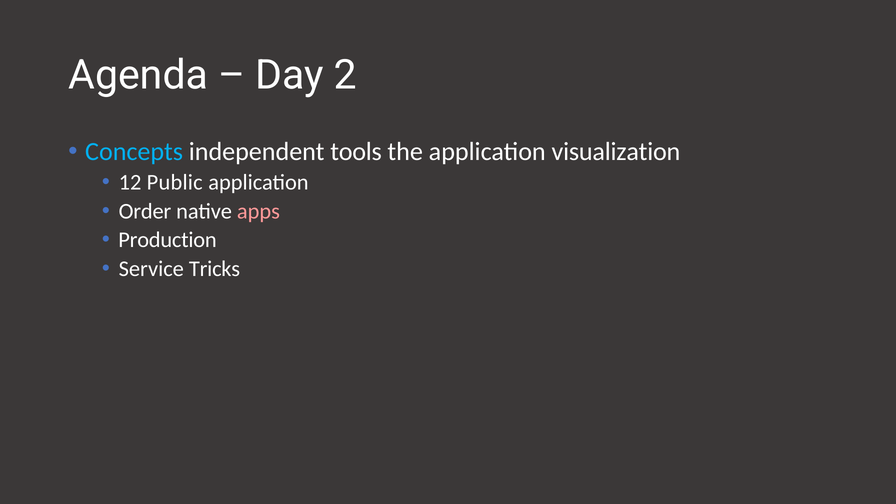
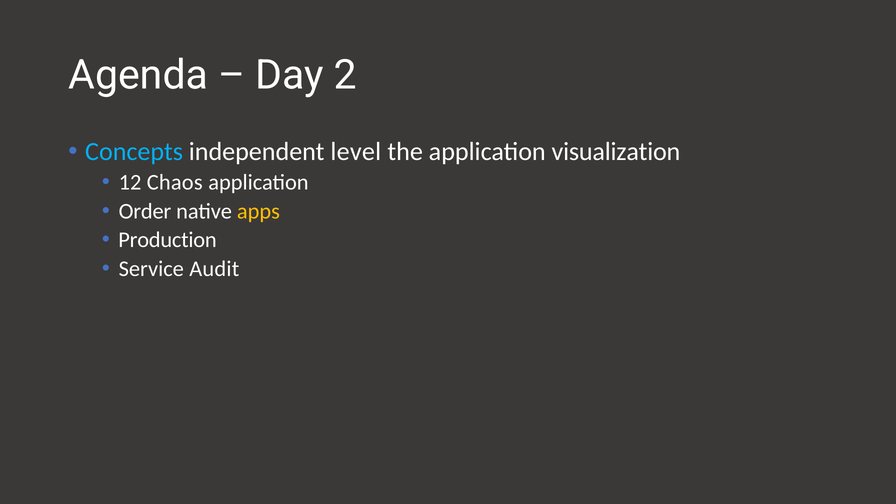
tools: tools -> level (356, 151)
Public: Public -> Chaos (175, 182)
apps colour: pink -> yellow (258, 211)
Tricks: Tricks -> Audit (214, 269)
